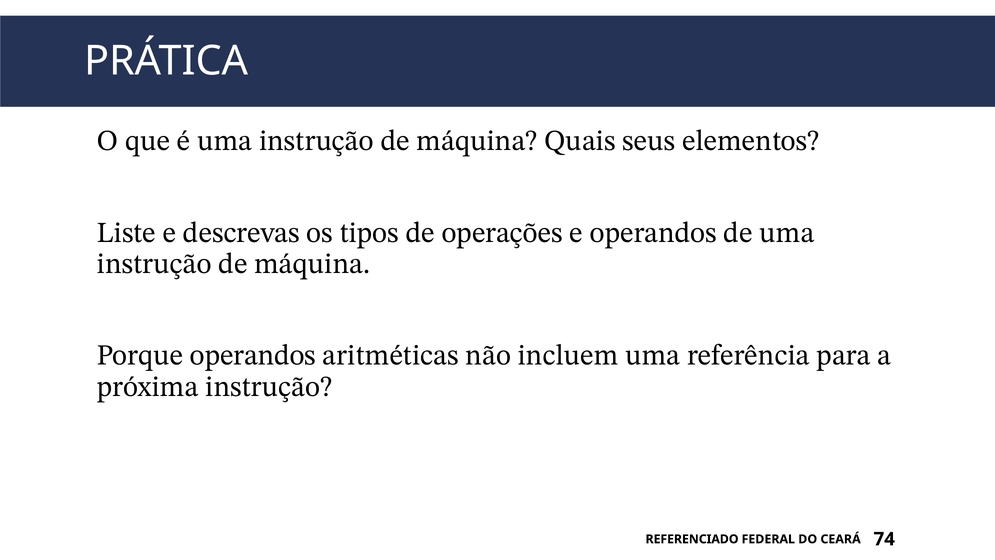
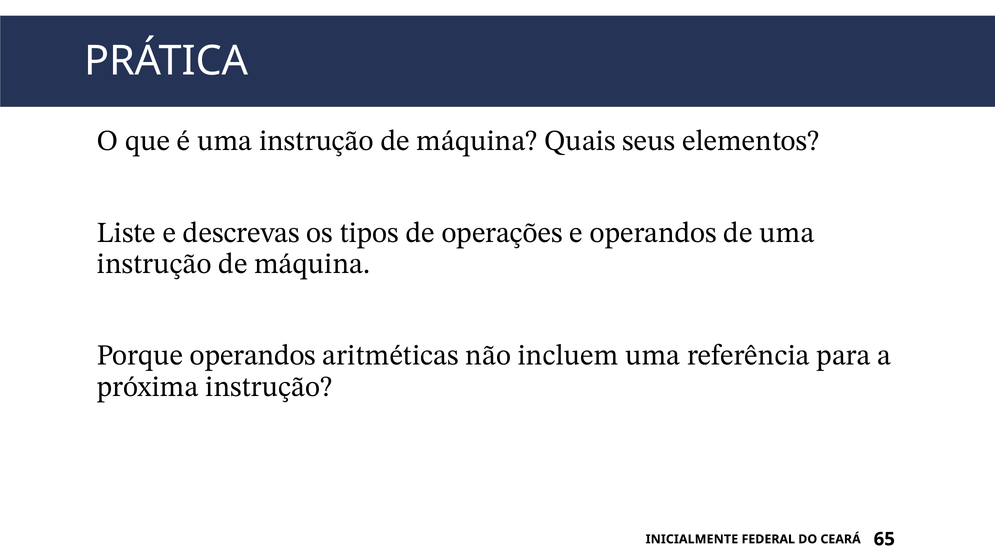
REFERENCIADO: REFERENCIADO -> INICIALMENTE (692, 539)
74: 74 -> 65 (884, 539)
